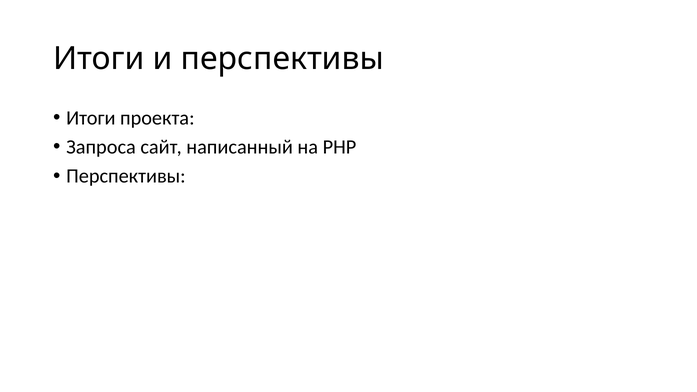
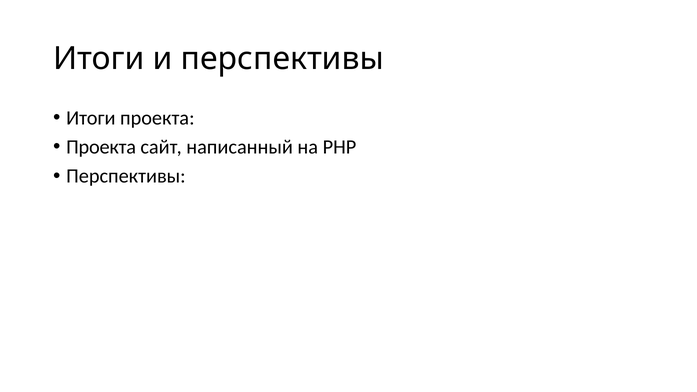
Запроса: Запроса -> Проекта (101, 147)
